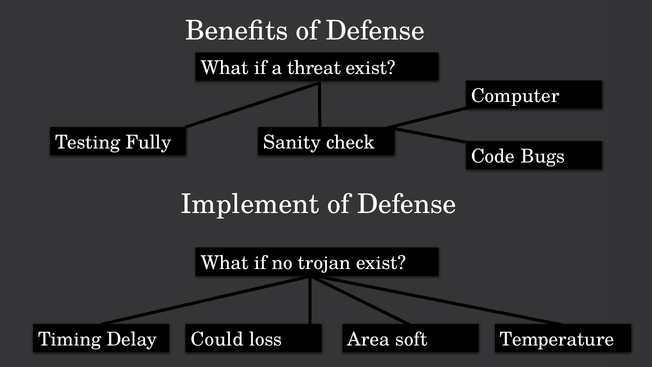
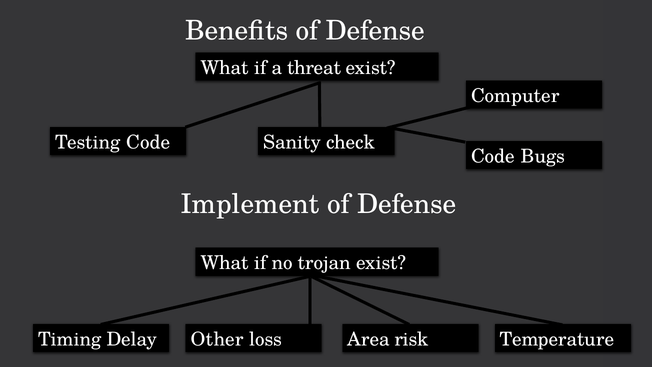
Testing Fully: Fully -> Code (148, 142)
Could: Could -> Other (217, 339)
soft: soft -> risk (412, 339)
